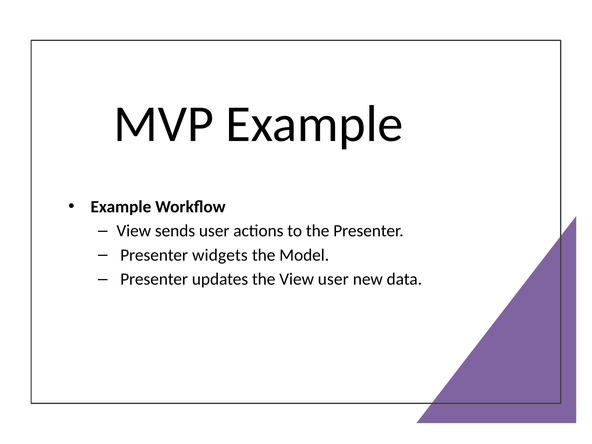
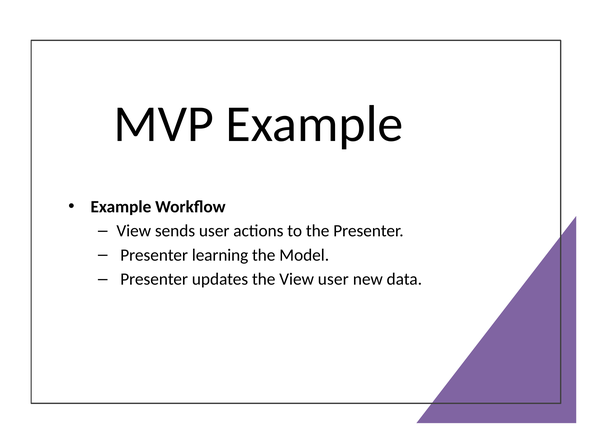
widgets: widgets -> learning (220, 255)
